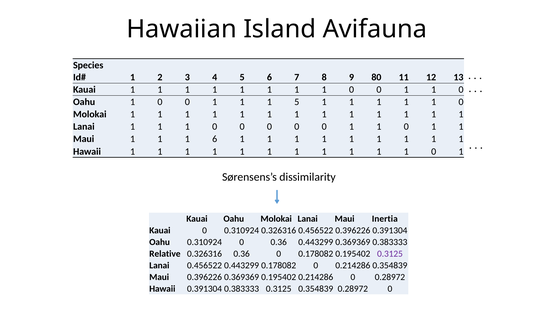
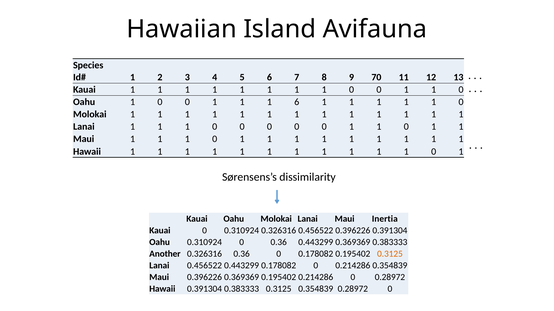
80: 80 -> 70 (376, 77)
1 5: 5 -> 6 (297, 102)
6: 6 -> 0 (215, 139)
Relative: Relative -> Another (165, 254)
0.3125 colour: purple -> orange (390, 254)
